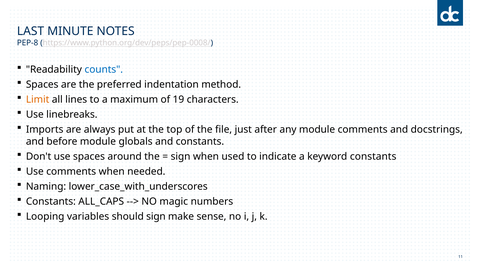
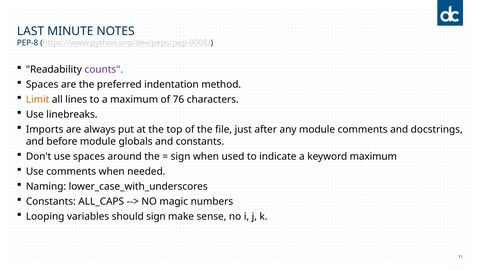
counts colour: blue -> purple (104, 69)
19: 19 -> 76 (178, 99)
keyword constants: constants -> maximum (373, 156)
